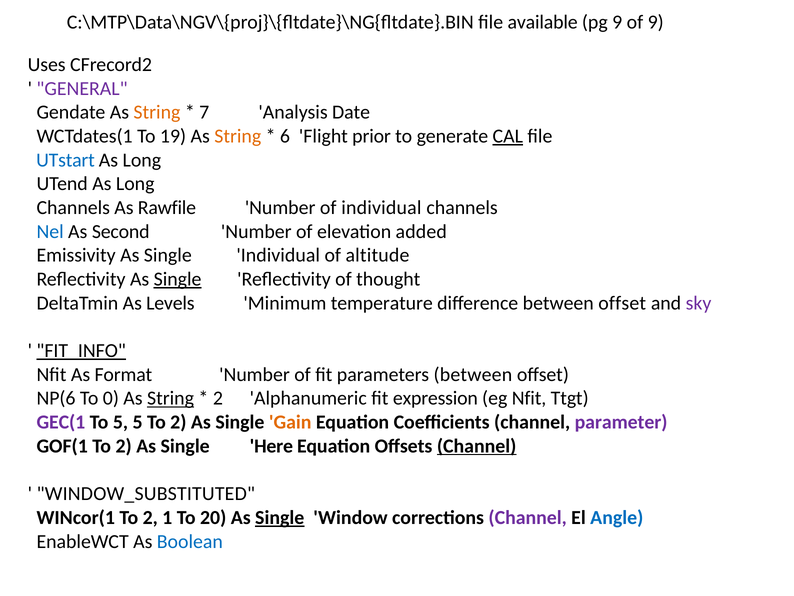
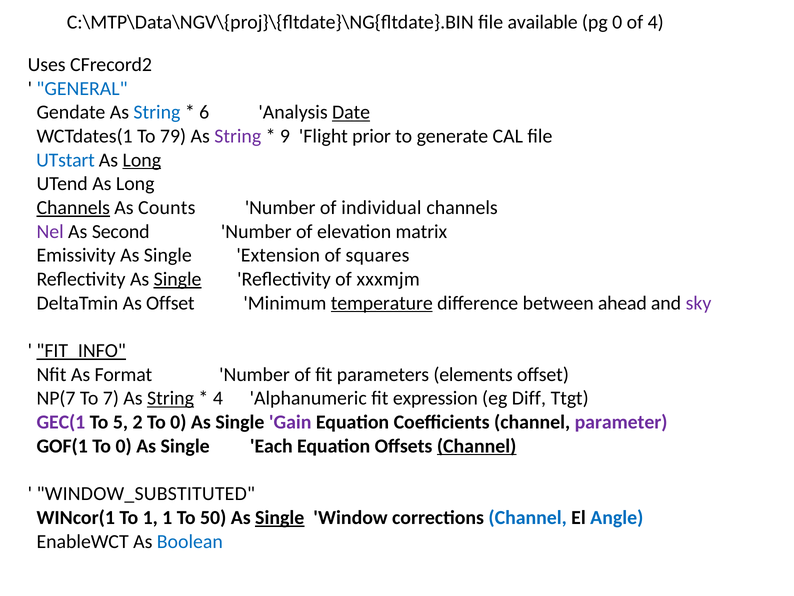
pg 9: 9 -> 0 (617, 22)
of 9: 9 -> 4 (656, 22)
GENERAL colour: purple -> blue (82, 88)
String colour: orange -> blue (157, 112)
7: 7 -> 6 (204, 112)
Date underline: none -> present (351, 112)
19: 19 -> 79 (173, 136)
String colour: orange -> purple (238, 136)
6: 6 -> 9 (285, 136)
CAL underline: present -> none (508, 136)
Long underline: none -> present (142, 160)
Channels underline: none -> present (73, 208)
Rawfile: Rawfile -> Counts (167, 208)
Nel colour: blue -> purple (50, 231)
added: added -> matrix (421, 231)
Single Individual: Individual -> Extension (278, 255)
altitude: altitude -> squares (377, 255)
thought: thought -> xxxmjm (388, 279)
As Levels: Levels -> Offset (170, 303)
temperature underline: none -> present (382, 303)
difference between offset: offset -> ahead (622, 303)
parameters between: between -> elements (473, 374)
NP(6: NP(6 -> NP(7 (56, 398)
0: 0 -> 7 (111, 398)
2: 2 -> 4 (218, 398)
eg Nfit: Nfit -> Diff (529, 398)
5 5: 5 -> 2 (138, 422)
2: 2 -> 0 (178, 422)
Gain colour: orange -> purple (290, 422)
GOF(1 To 2: 2 -> 0 (124, 446)
Here: Here -> Each (271, 446)
WINcor(1 To 2: 2 -> 1 (150, 517)
20: 20 -> 50 (213, 517)
Channel colour: purple -> blue (528, 517)
